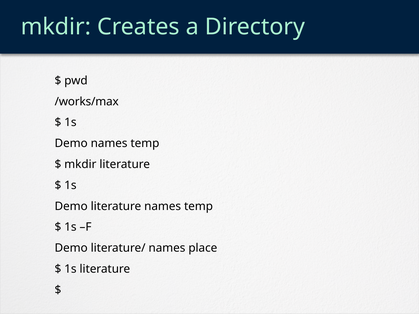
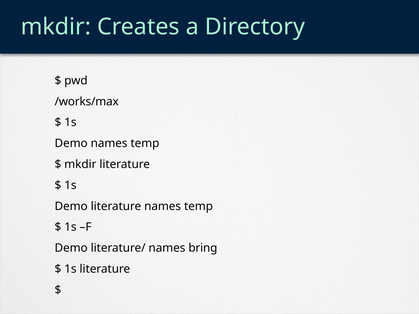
place: place -> bring (203, 248)
